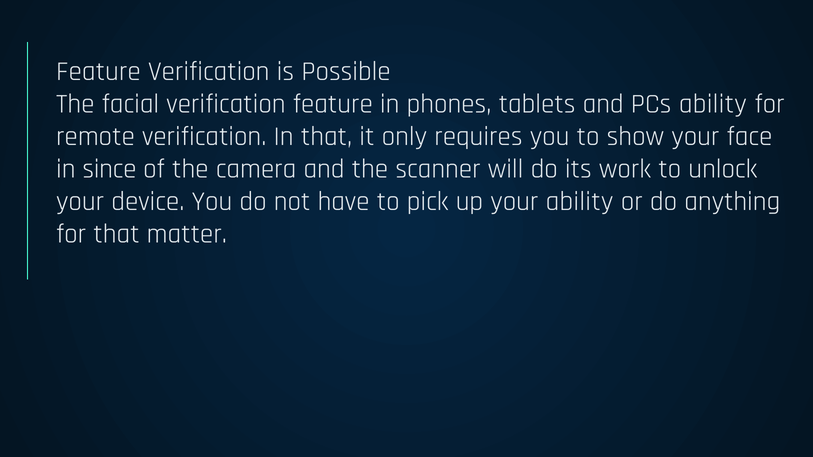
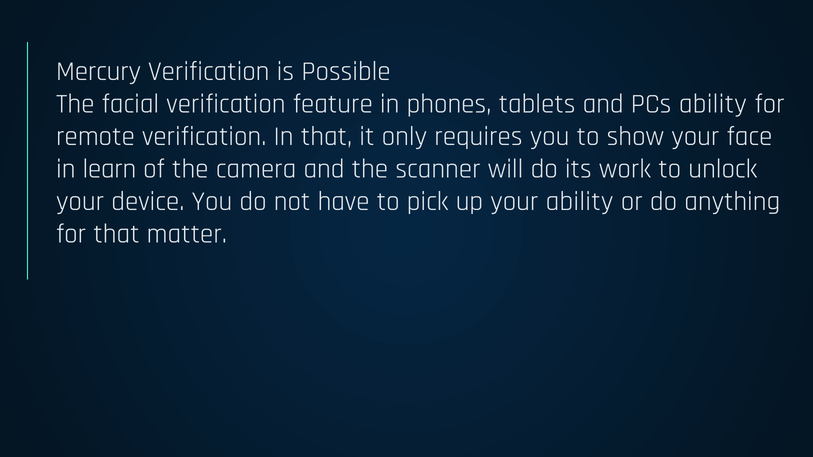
Feature: Feature -> Mercury (99, 71)
since: since -> learn (109, 169)
